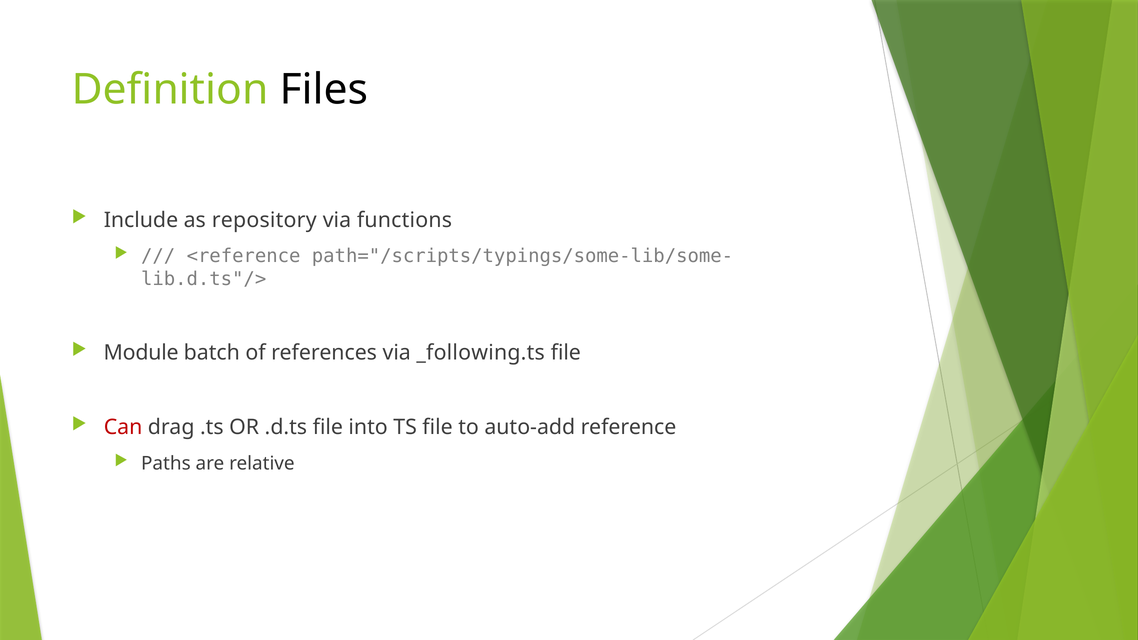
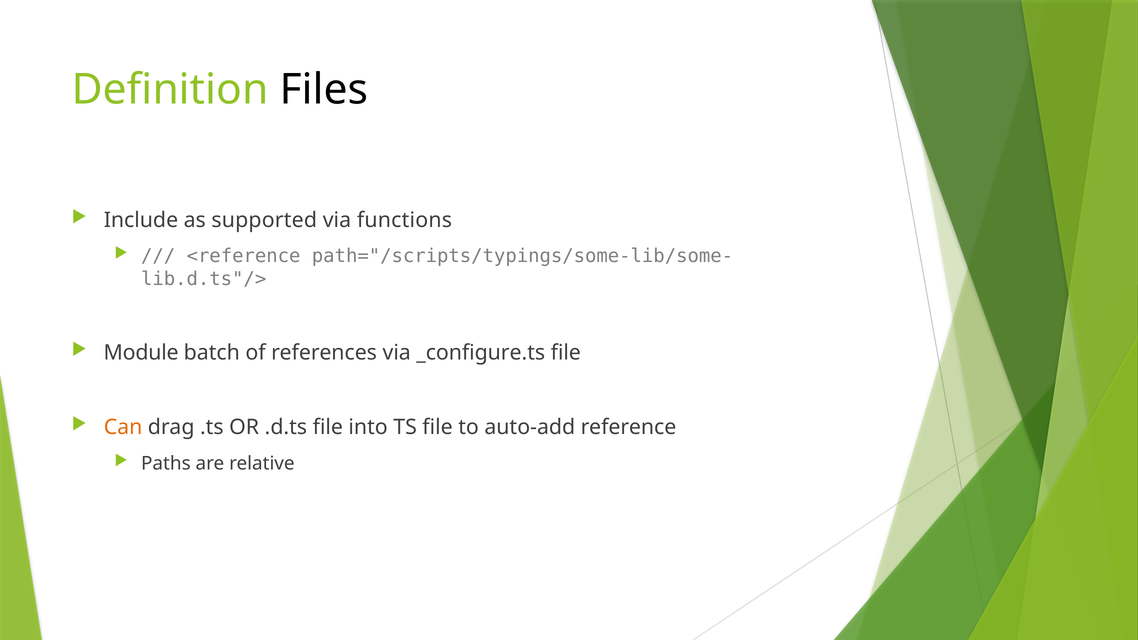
repository: repository -> supported (264, 220)
_following.ts: _following.ts -> _configure.ts (481, 353)
Can colour: red -> orange (123, 427)
